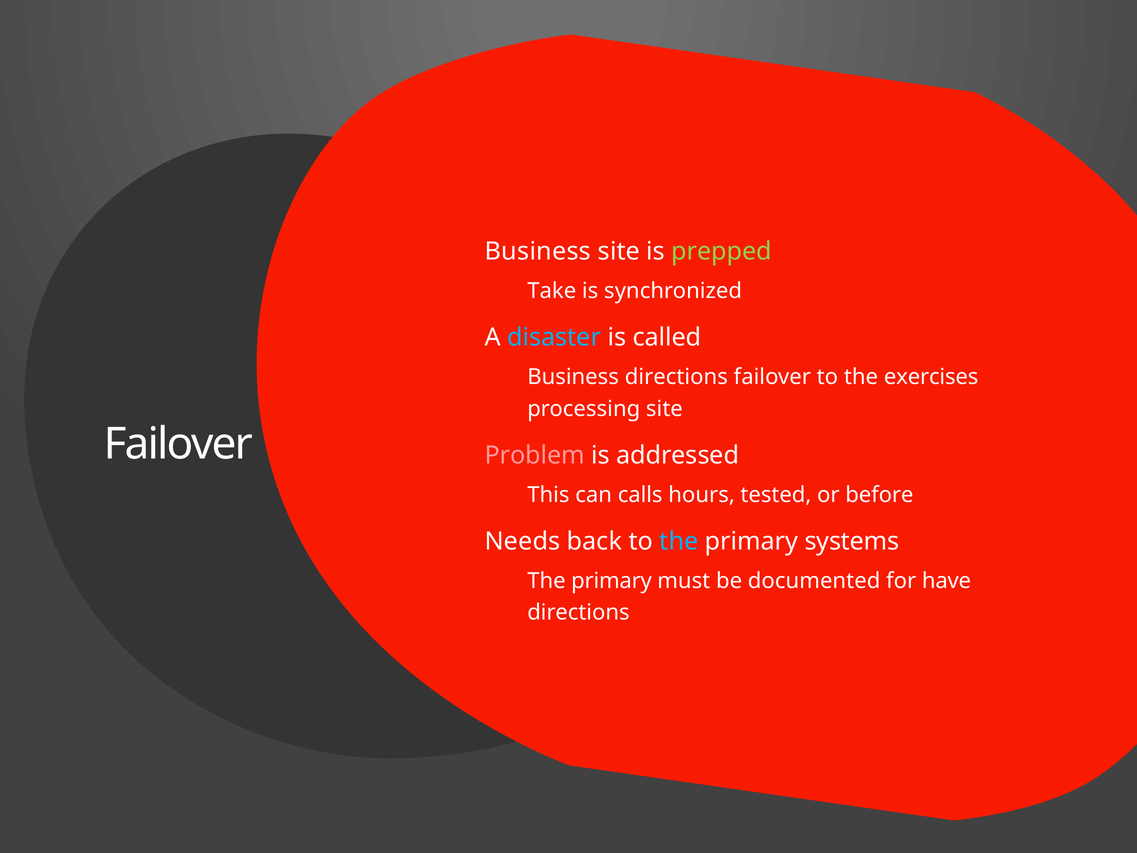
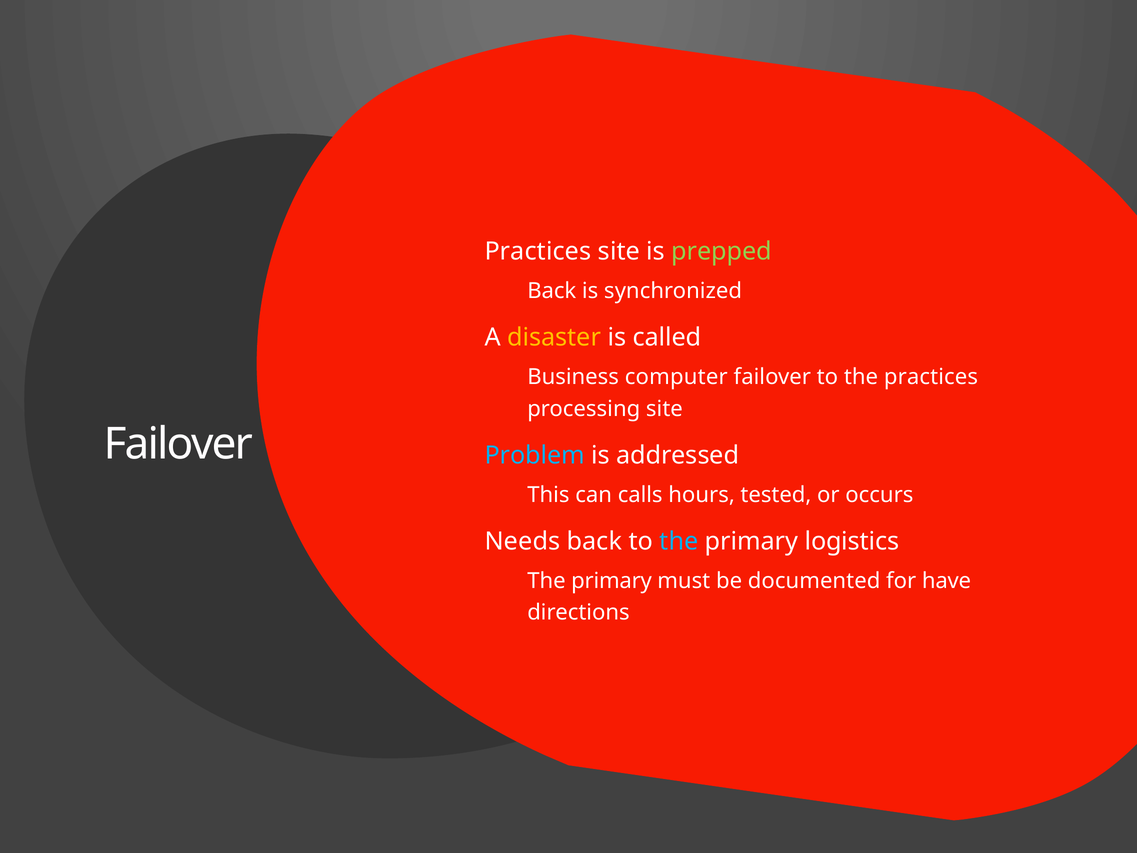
Business: Business -> Practices (538, 251)
Take: Take -> Back (552, 291)
disaster colour: light blue -> yellow (554, 337)
Business directions: directions -> computer (676, 377)
the exercises: exercises -> practices (931, 377)
Problem colour: pink -> light blue (535, 455)
before: before -> occurs (879, 495)
systems: systems -> logistics (852, 541)
